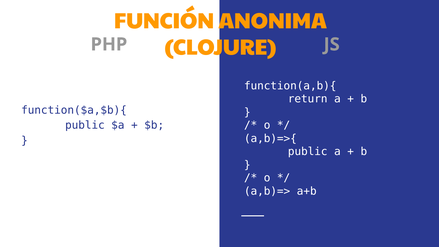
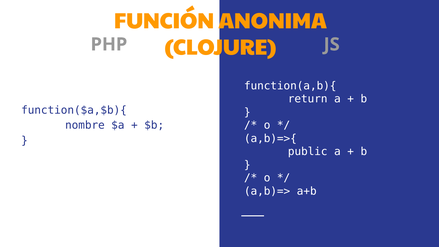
public: public -> nombre (85, 125)
